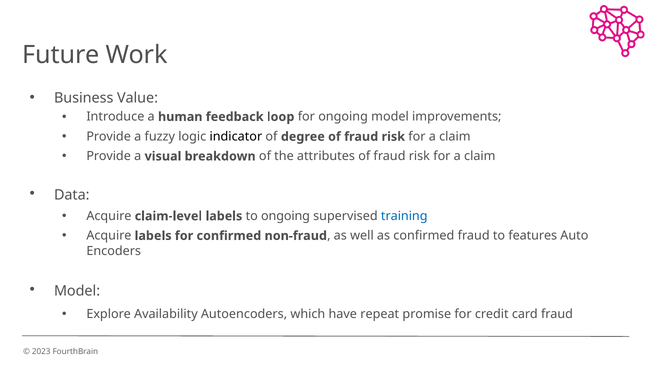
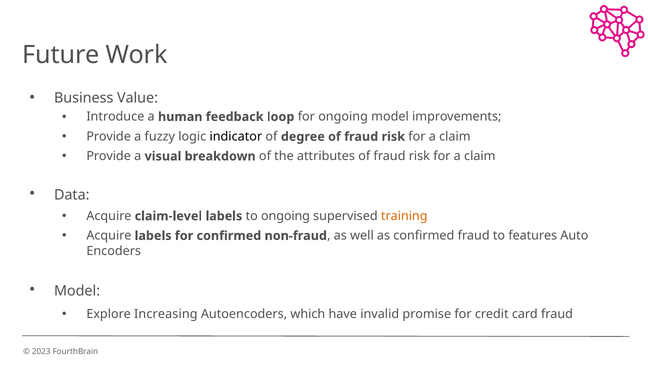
training colour: blue -> orange (404, 216)
Availability: Availability -> Increasing (166, 314)
repeat: repeat -> invalid (380, 314)
